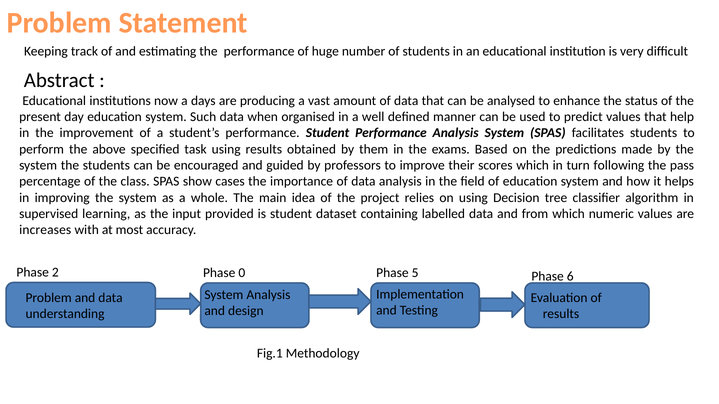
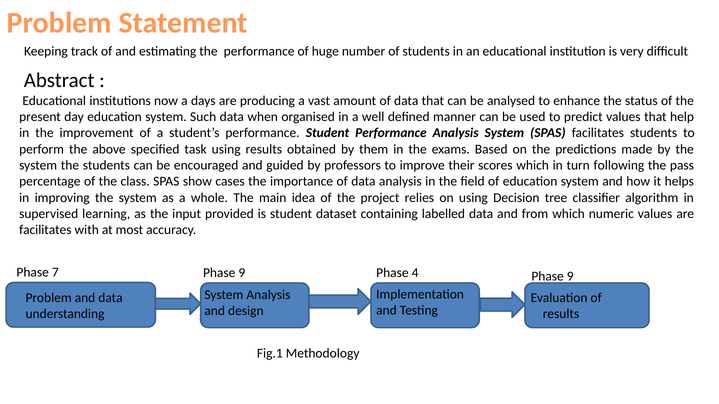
increases: increases -> facilitates (45, 230)
2: 2 -> 7 (55, 273)
0: 0 -> 9 (242, 273)
5: 5 -> 4 (415, 273)
6: 6 -> 9 (570, 276)
